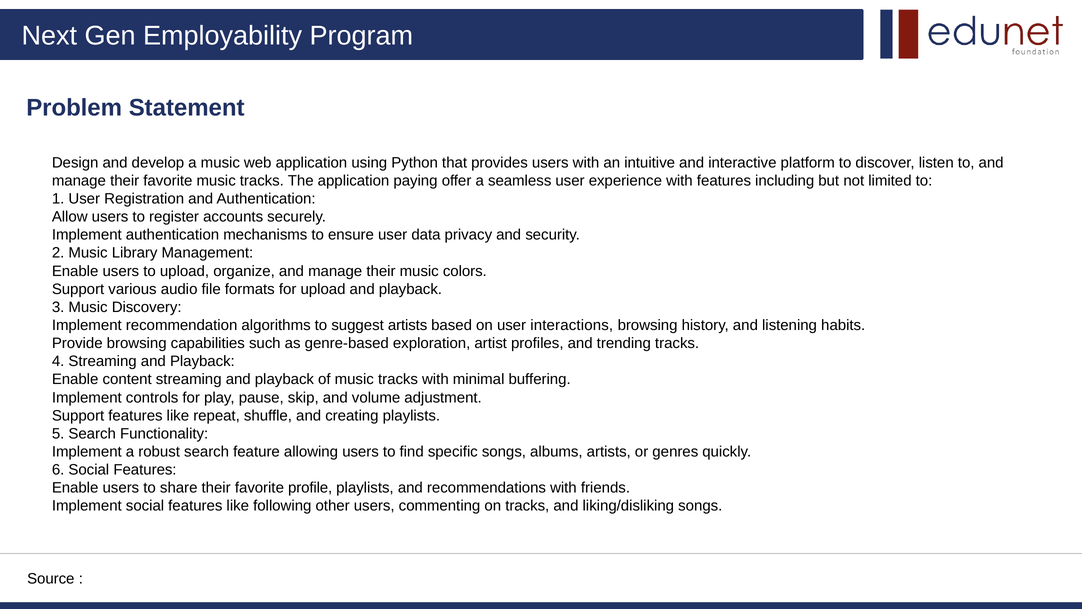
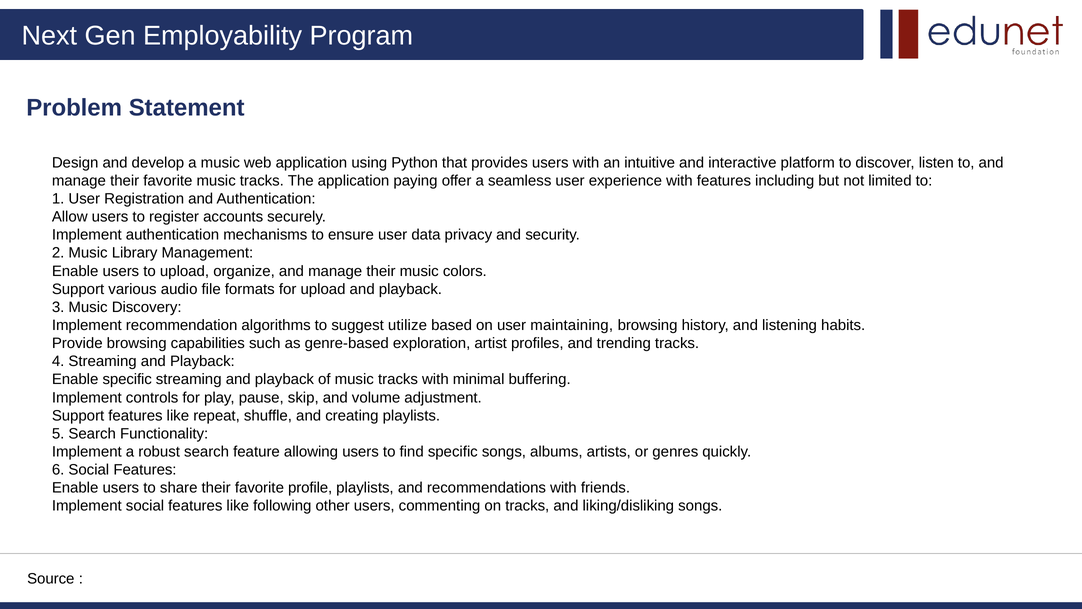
suggest artists: artists -> utilize (408, 325)
interactions: interactions -> maintaining (572, 325)
Enable content: content -> specific (127, 379)
